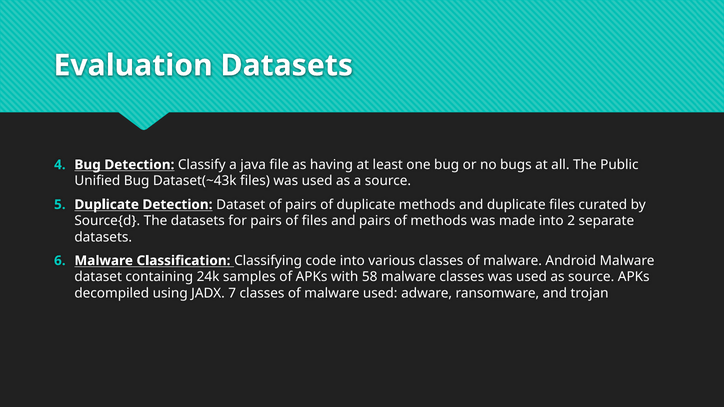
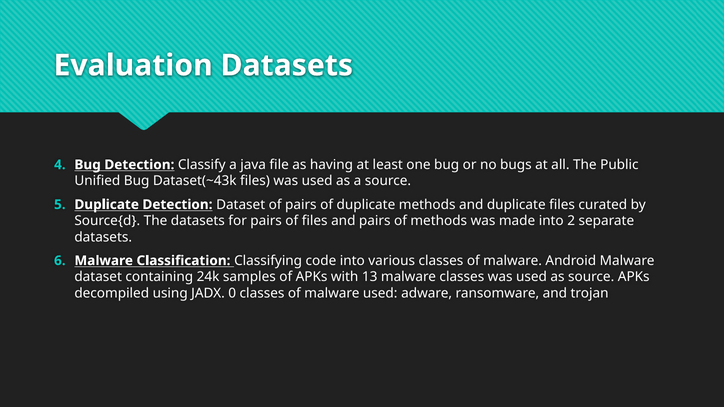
58: 58 -> 13 (370, 277)
7: 7 -> 0 (232, 293)
